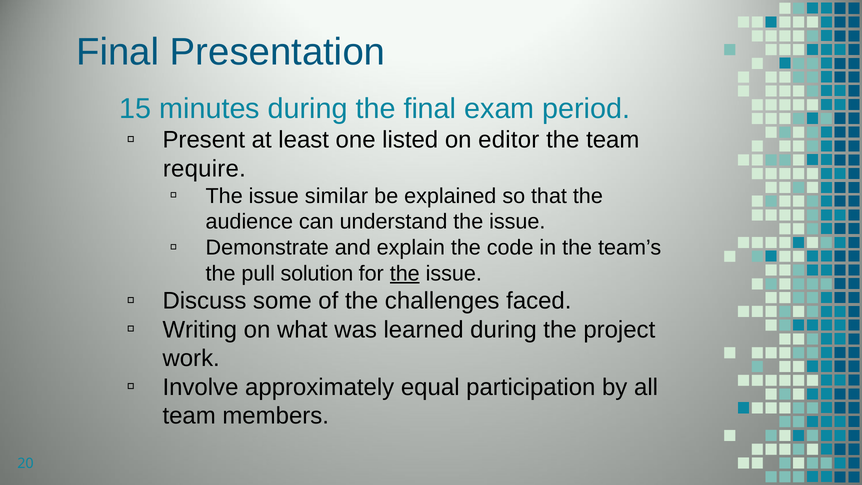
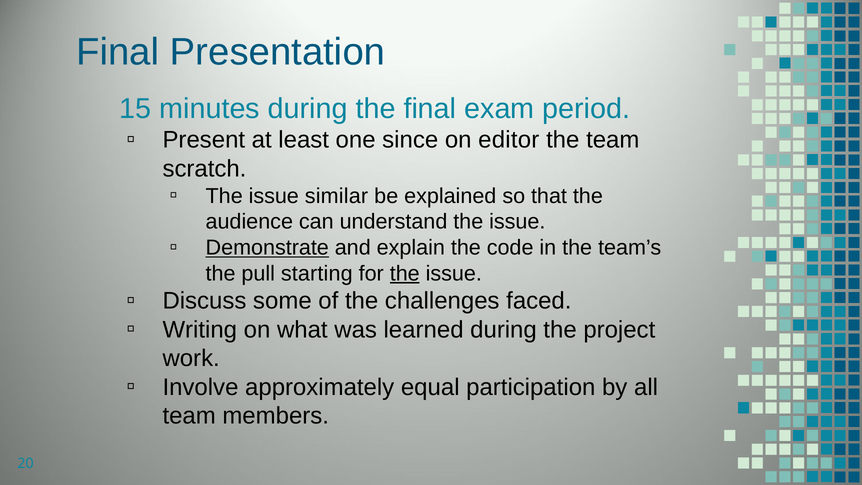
listed: listed -> since (410, 140)
require: require -> scratch (204, 169)
Demonstrate underline: none -> present (267, 248)
solution: solution -> starting (317, 274)
